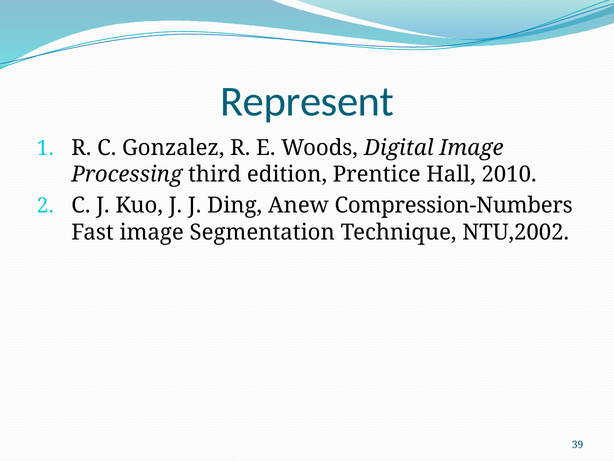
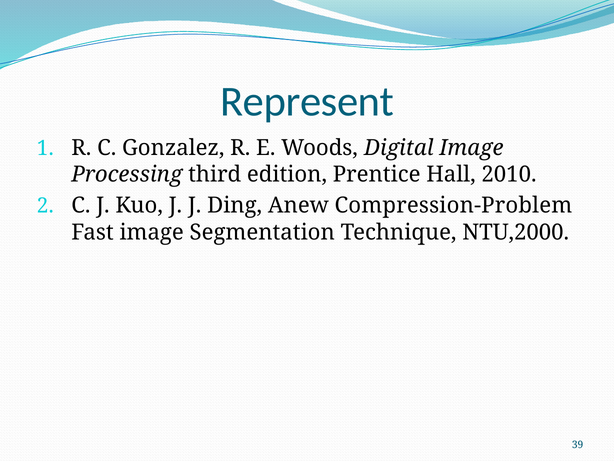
Compression-Numbers: Compression-Numbers -> Compression-Problem (453, 205)
NTU,2002: NTU,2002 -> NTU,2000 (516, 232)
